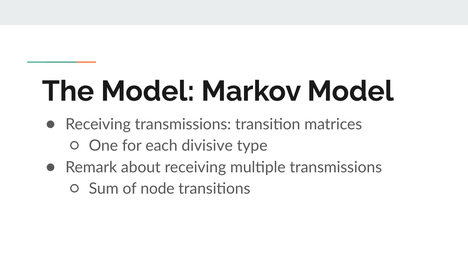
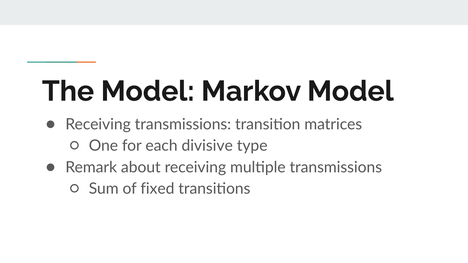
node: node -> fixed (157, 189)
